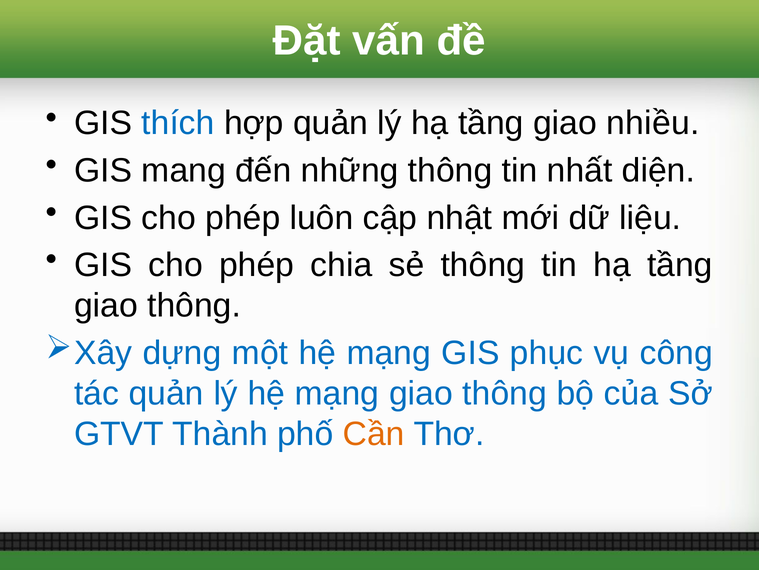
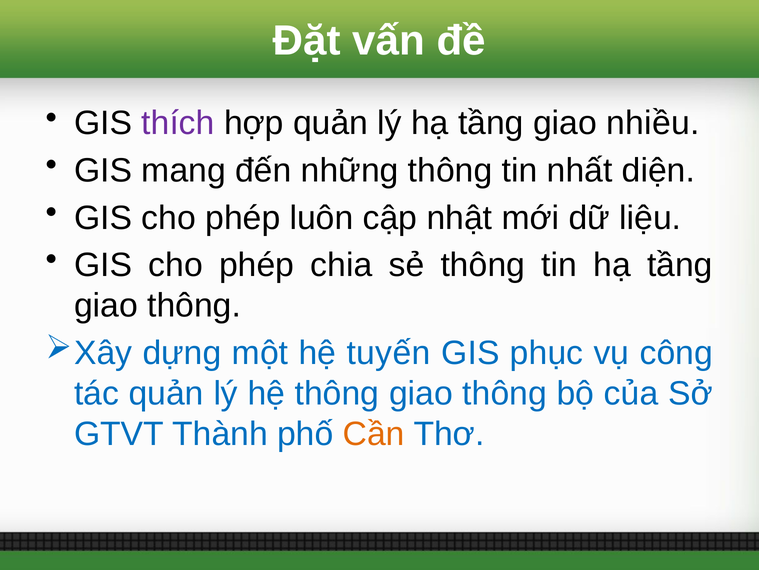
thích colour: blue -> purple (178, 123)
một hệ mạng: mạng -> tuyến (389, 353)
lý hệ mạng: mạng -> thông (337, 393)
